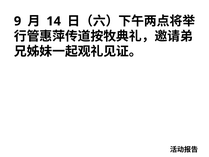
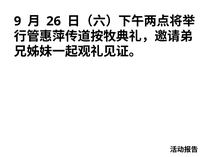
14: 14 -> 26 (54, 21)
